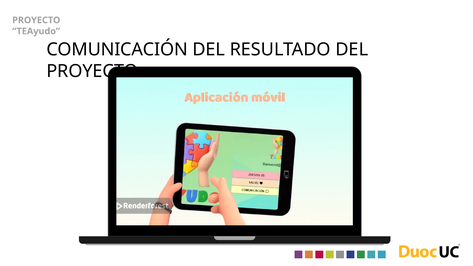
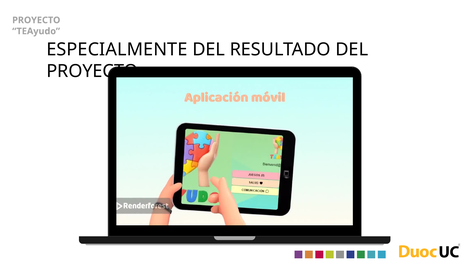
COMUNICACIÓN: COMUNICACIÓN -> ESPECIALMENTE (117, 49)
